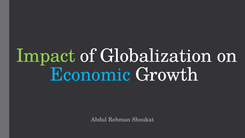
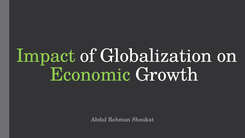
Economic colour: light blue -> light green (90, 74)
